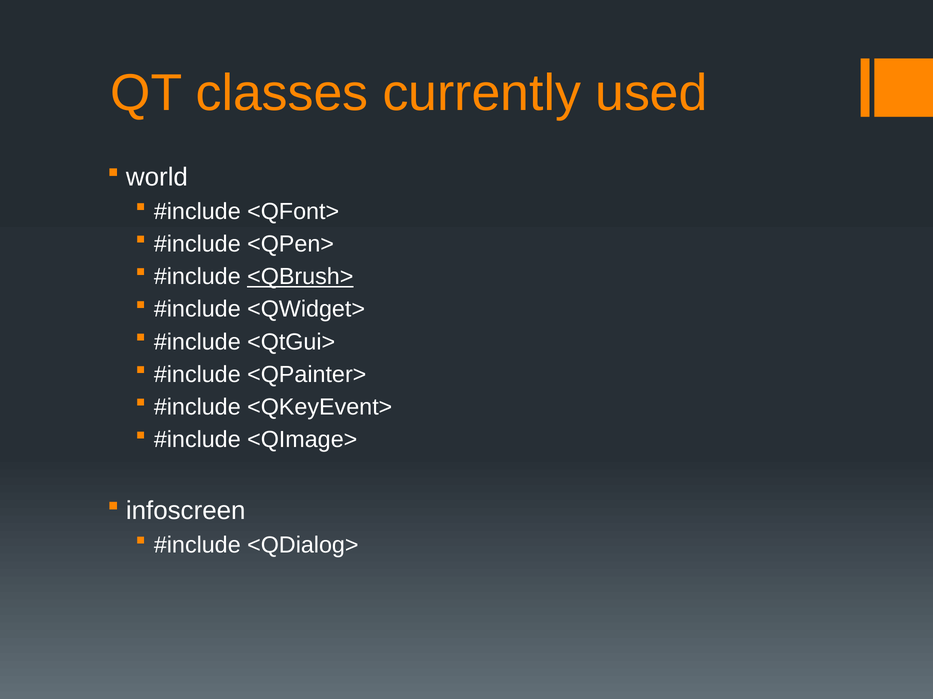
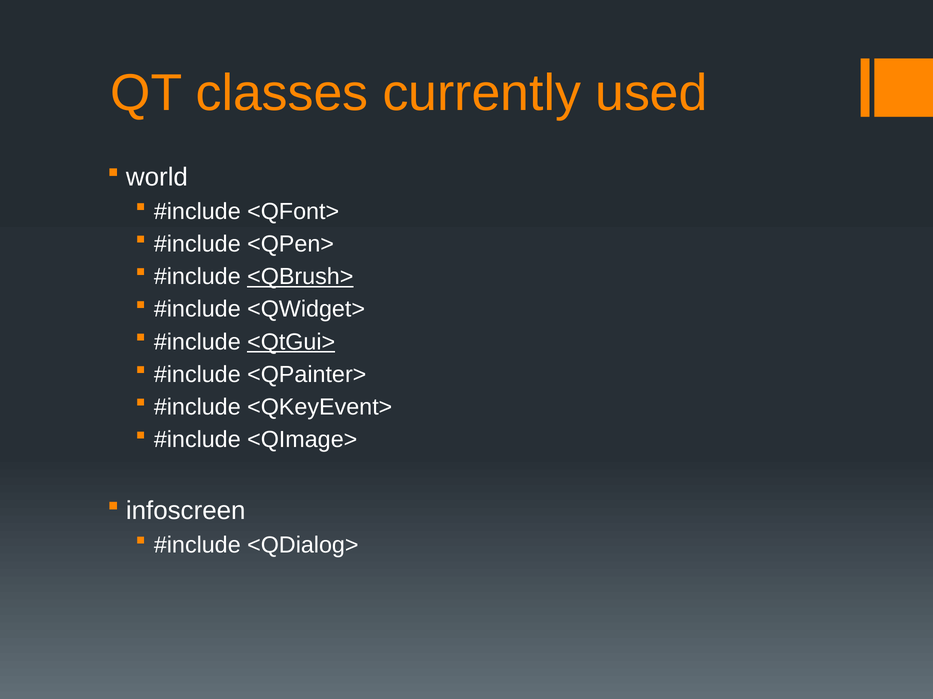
<QtGui> underline: none -> present (291, 342)
